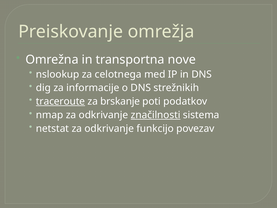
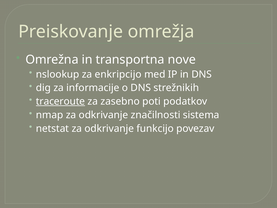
celotnega: celotnega -> enkripcijo (118, 74)
brskanje: brskanje -> zasebno (120, 101)
značilnosti underline: present -> none (156, 115)
